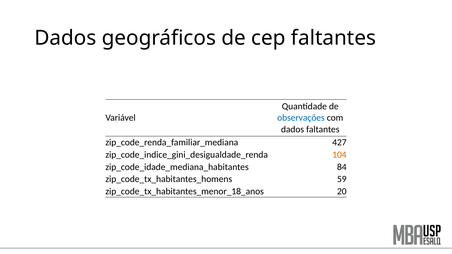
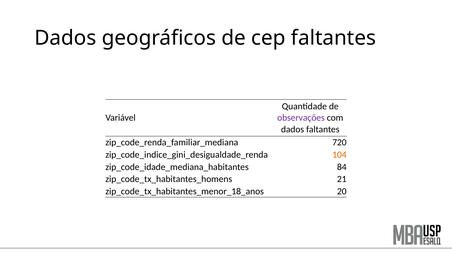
observações colour: blue -> purple (301, 118)
427: 427 -> 720 (339, 143)
59: 59 -> 21 (342, 179)
